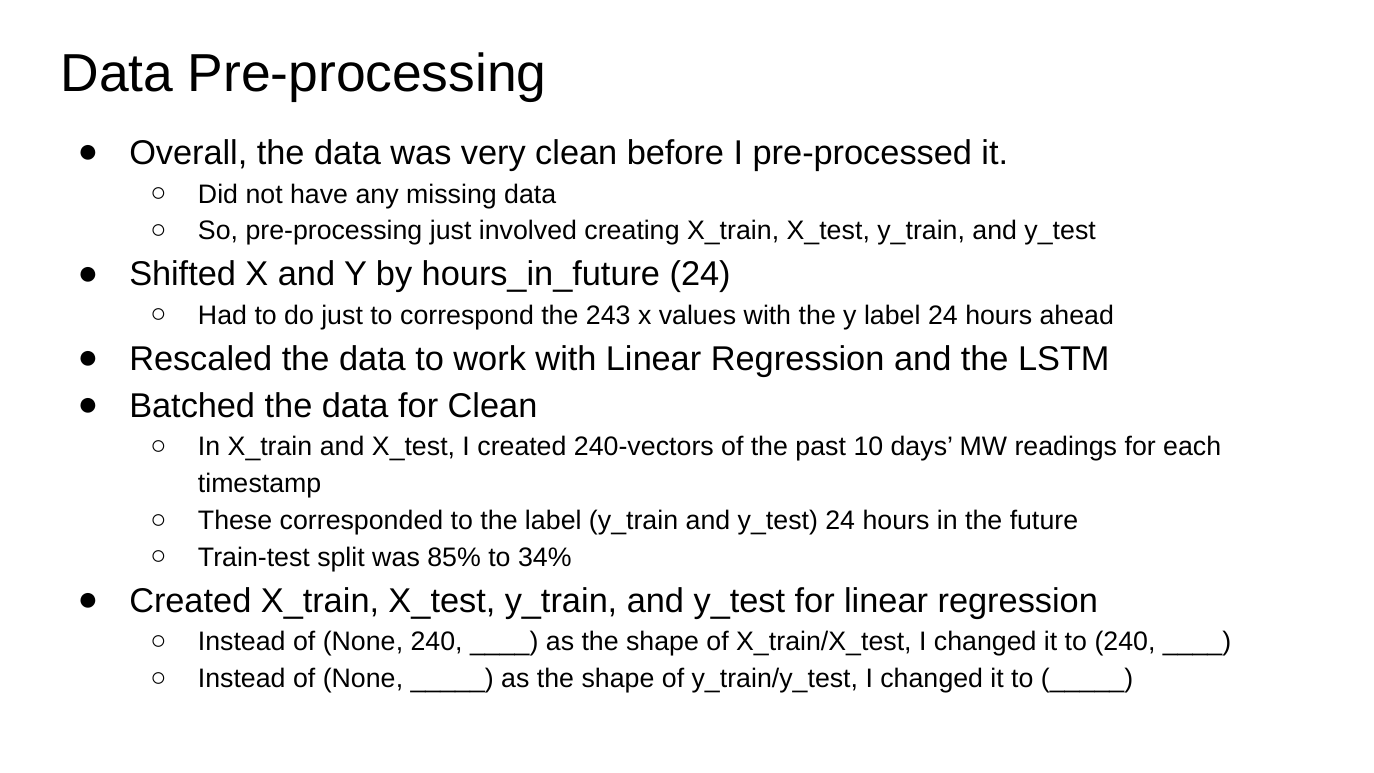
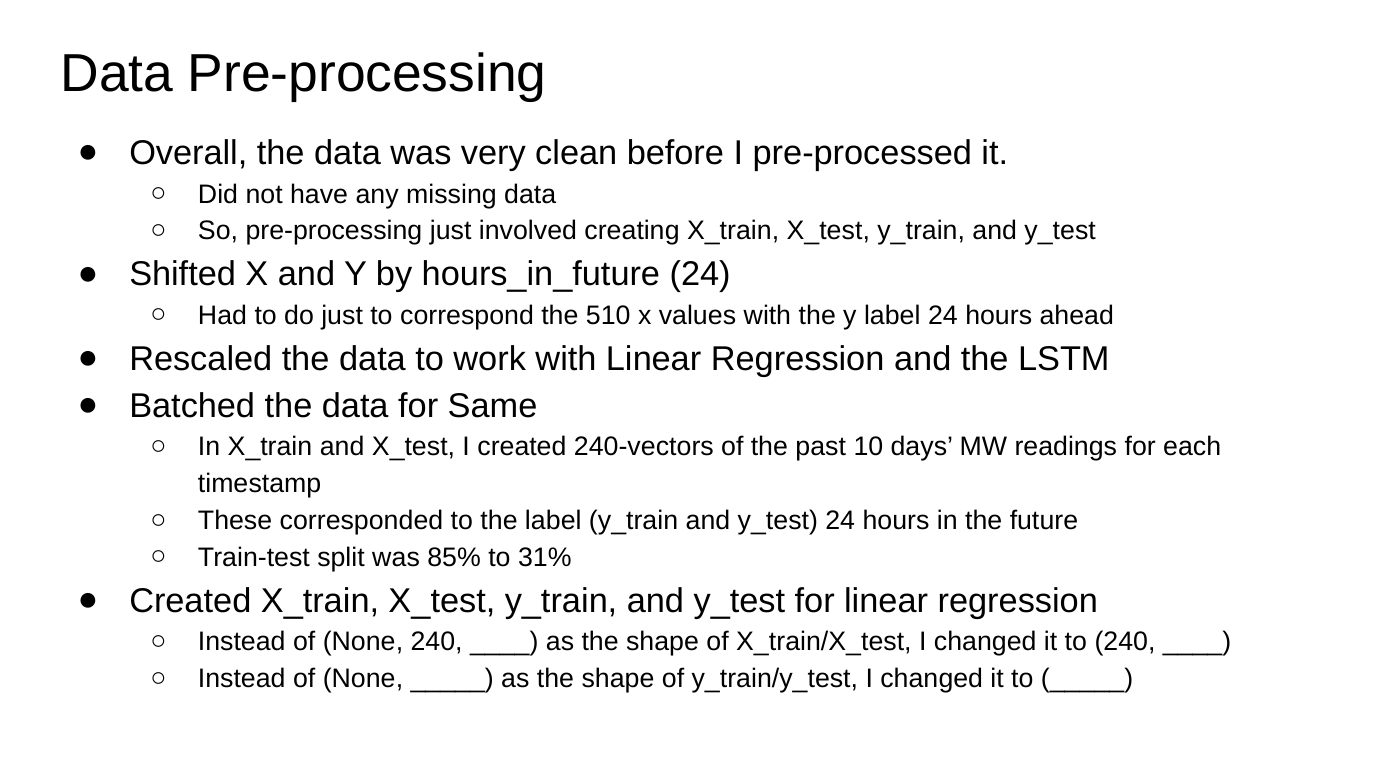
243: 243 -> 510 (608, 315)
for Clean: Clean -> Same (492, 406)
34%: 34% -> 31% (545, 557)
